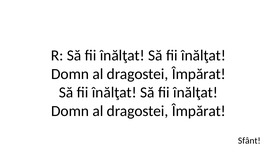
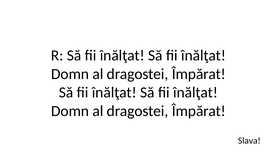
Sfânt: Sfânt -> Slava (249, 141)
